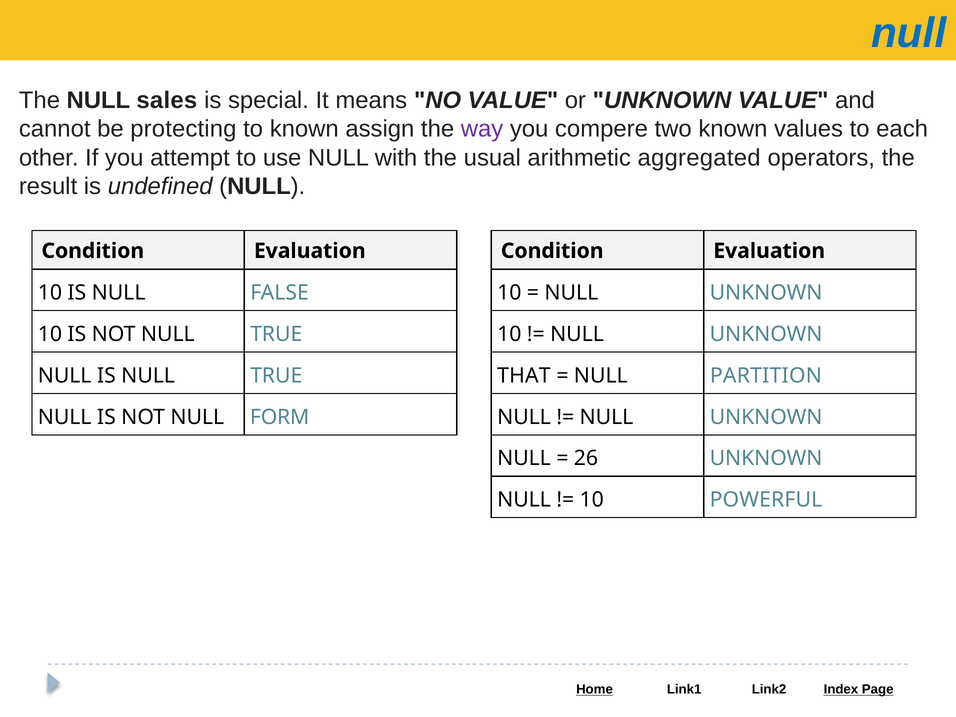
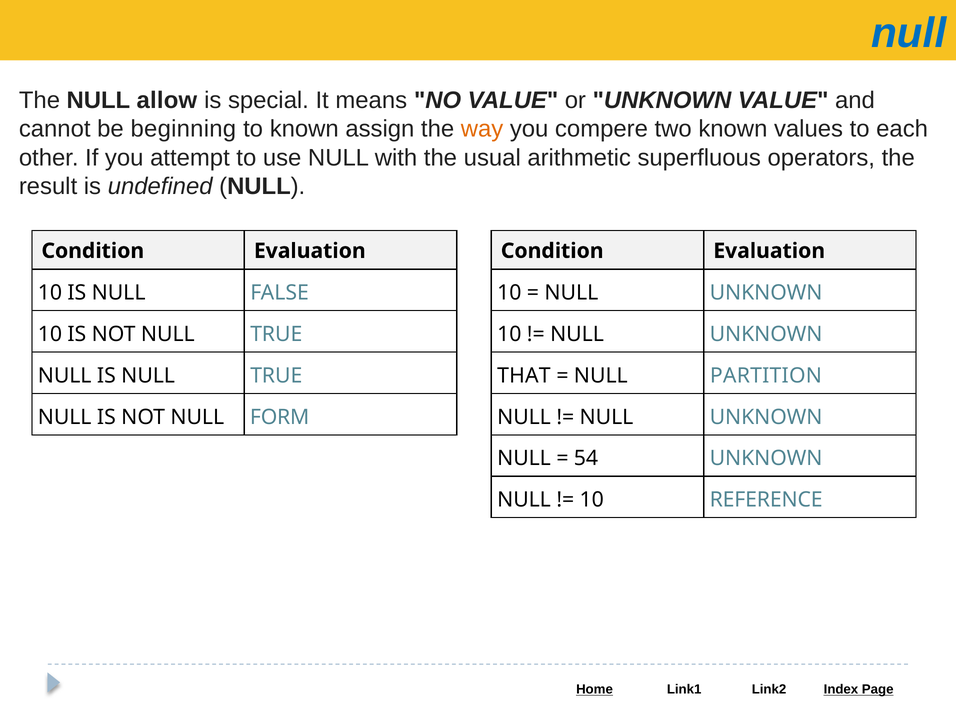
sales: sales -> allow (167, 100)
protecting: protecting -> beginning (183, 129)
way colour: purple -> orange (482, 129)
aggregated: aggregated -> superfluous (699, 158)
26: 26 -> 54 (586, 458)
POWERFUL: POWERFUL -> REFERENCE (766, 500)
